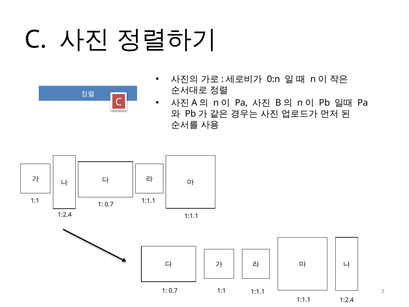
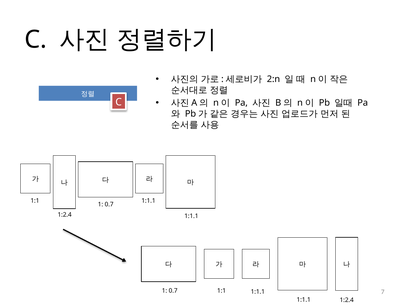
0:n: 0:n -> 2:n (273, 79)
